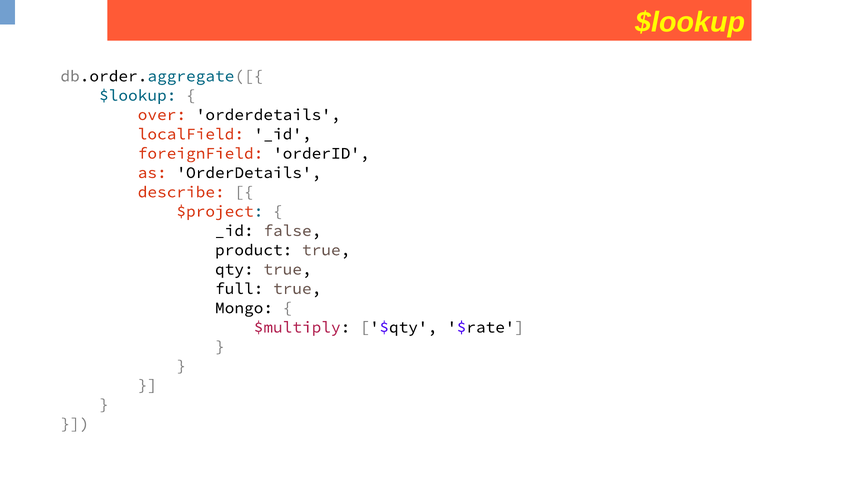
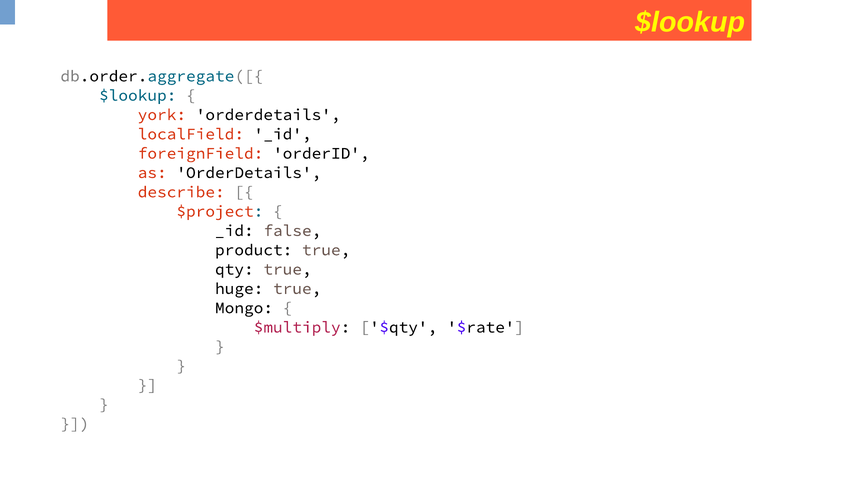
over: over -> york (162, 115)
full: full -> huge (239, 289)
